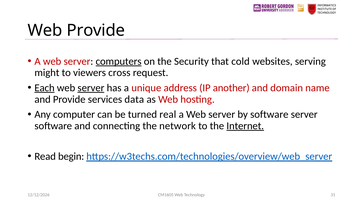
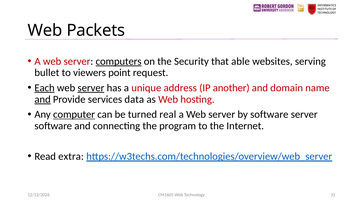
Web Provide: Provide -> Packets (96, 30)
cold: cold -> able (241, 61)
might: might -> bullet (47, 73)
cross: cross -> point (119, 73)
and underline: none -> present (43, 99)
computer underline: none -> present (74, 115)
network: network -> program (178, 126)
Internet underline: present -> none (245, 126)
begin: begin -> extra (71, 157)
